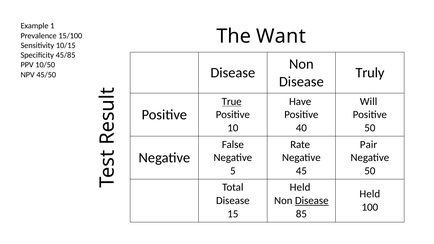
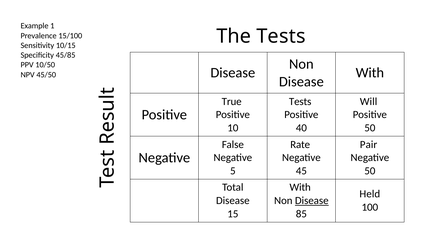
The Want: Want -> Tests (281, 36)
Truly: Truly -> With (370, 73)
True underline: present -> none (232, 102)
Have: Have -> Tests (300, 102)
Held: Held -> With (300, 188)
